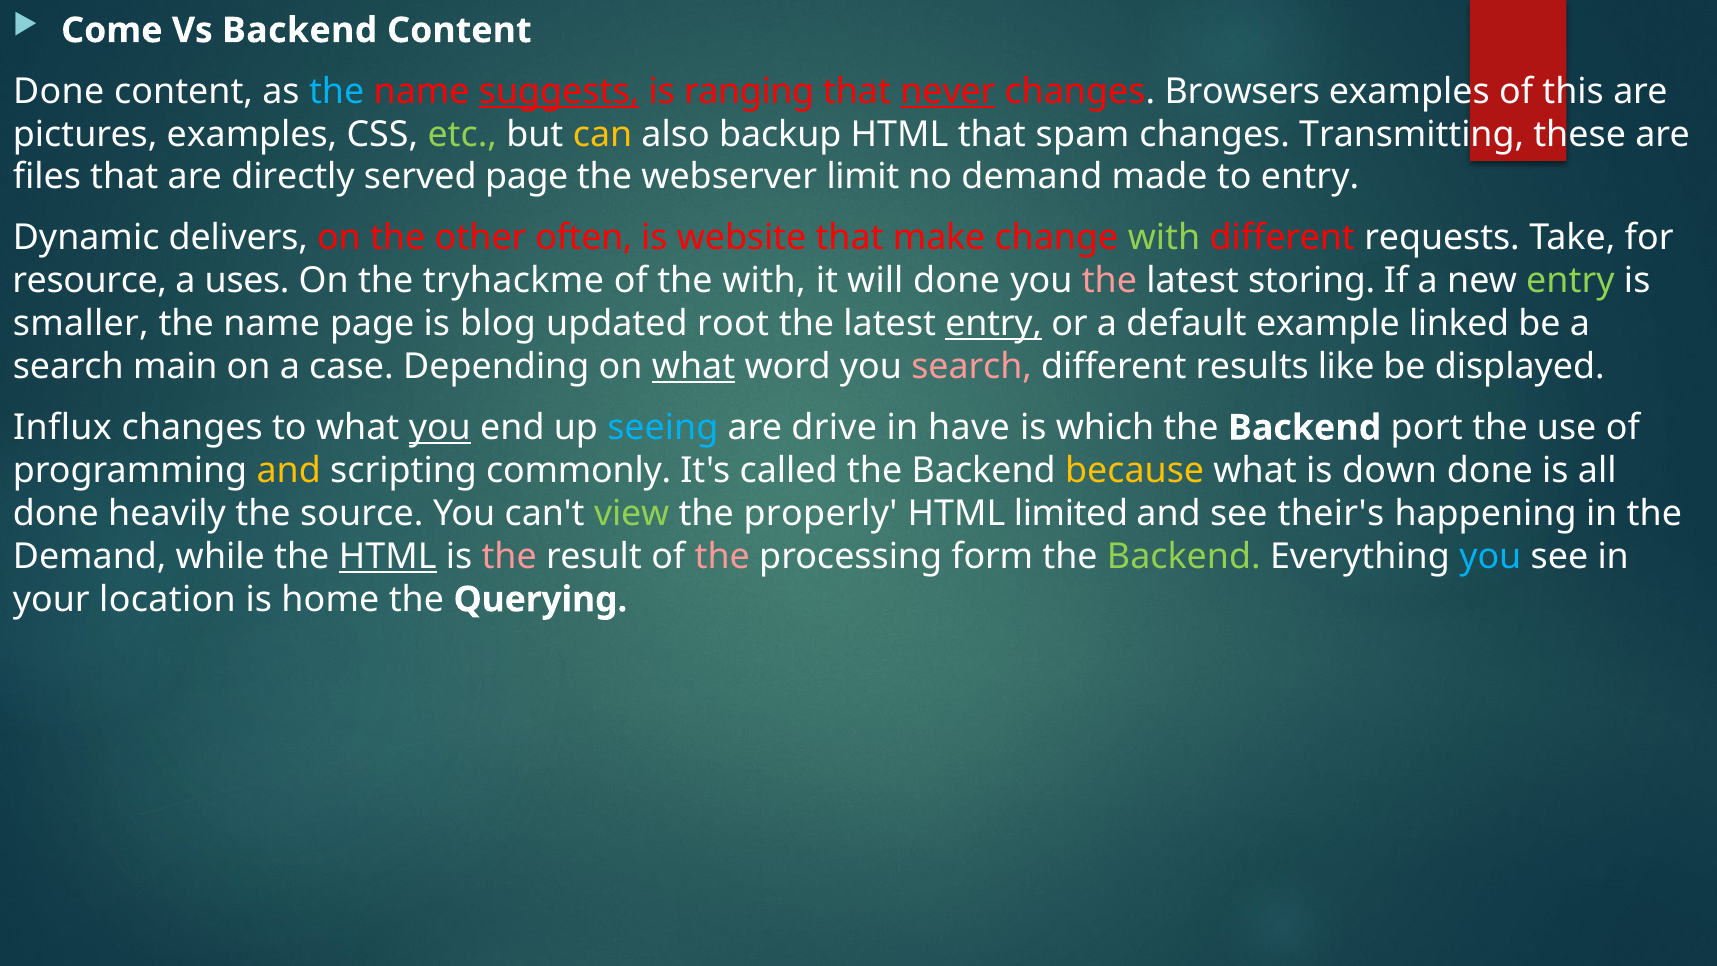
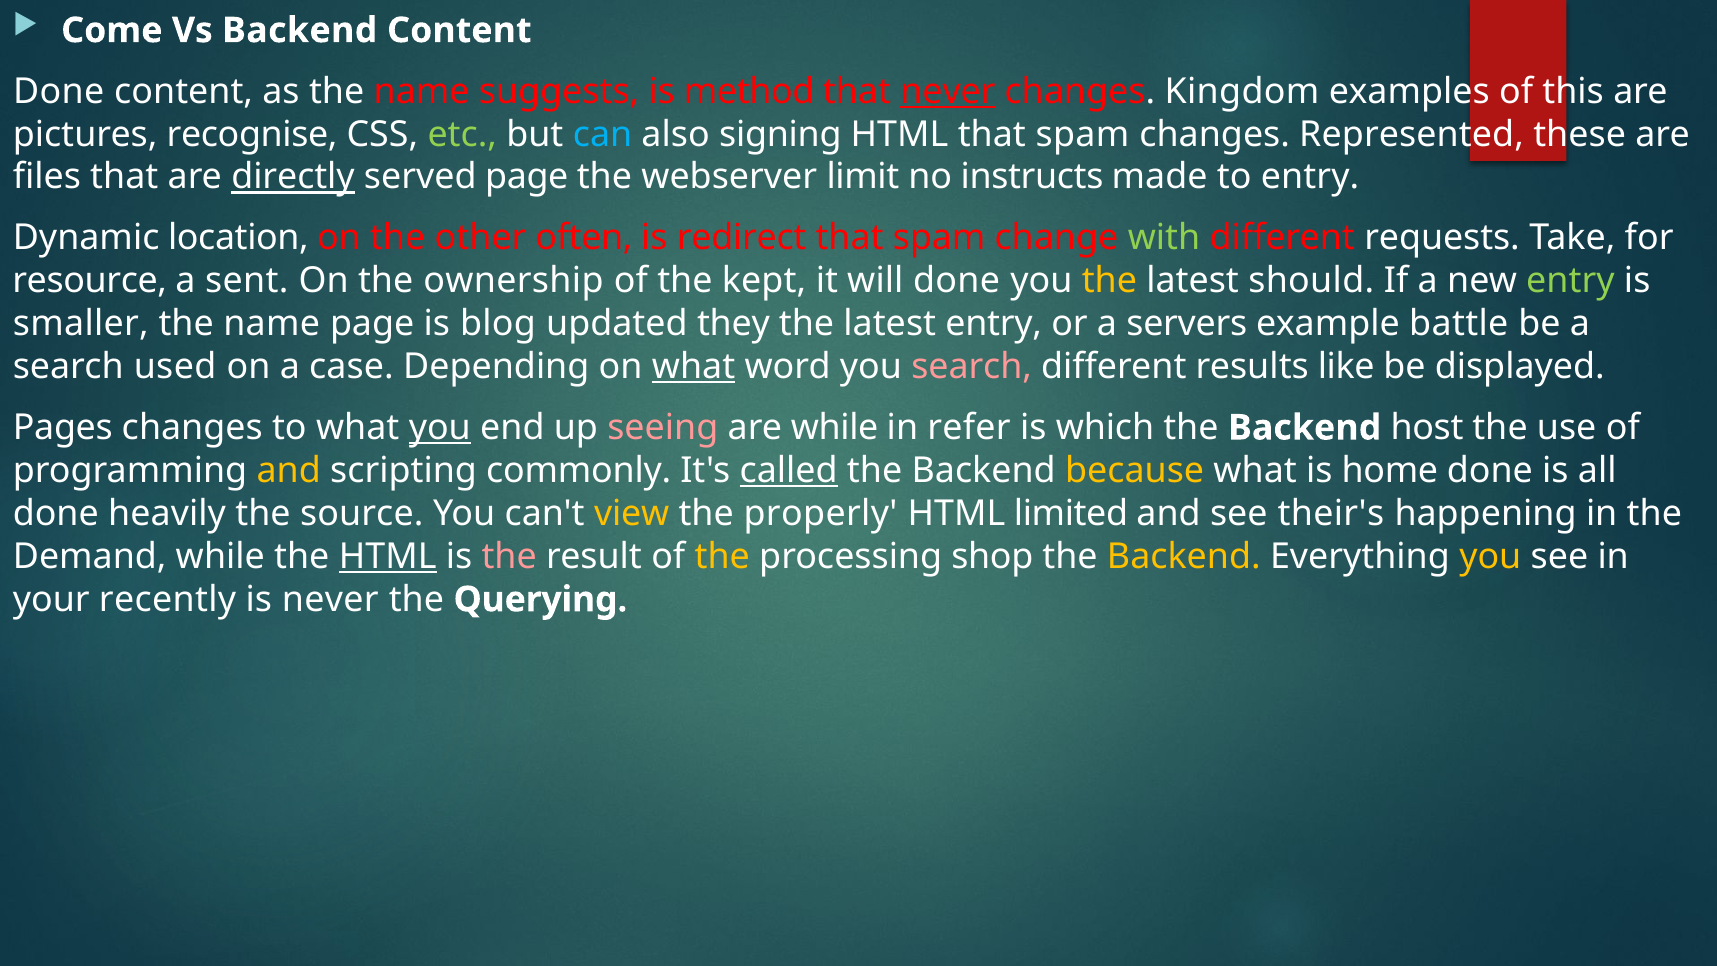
the colour: light blue -> white (337, 91)
suggests underline: present -> none (559, 91)
ranging: ranging -> method (749, 91)
Browsers: Browsers -> Kingdom (1242, 91)
pictures examples: examples -> recognise (252, 134)
can colour: yellow -> light blue (603, 134)
backup: backup -> signing (780, 134)
Transmitting: Transmitting -> Represented (1412, 134)
directly underline: none -> present (293, 177)
no demand: demand -> instructs (1032, 177)
delivers: delivers -> location (238, 238)
website: website -> redirect (742, 238)
make: make -> spam (939, 238)
uses: uses -> sent (247, 281)
tryhackme: tryhackme -> ownership (513, 281)
the with: with -> kept (764, 281)
the colour: pink -> yellow (1109, 281)
storing: storing -> should (1311, 281)
root: root -> they (733, 324)
entry underline: present -> none (994, 324)
default: default -> servers (1187, 324)
linked: linked -> battle (1459, 324)
main: main -> used (175, 367)
Influx: Influx -> Pages (63, 428)
seeing colour: light blue -> pink (663, 428)
are drive: drive -> while (835, 428)
have: have -> refer (969, 428)
port: port -> host (1427, 428)
called underline: none -> present (789, 471)
down: down -> home (1390, 471)
view colour: light green -> yellow (632, 514)
the colour: pink -> yellow (722, 556)
form: form -> shop (992, 556)
Backend colour: light green -> yellow (1184, 556)
you colour: light blue -> yellow (1490, 556)
location: location -> recently (168, 599)
is home: home -> never (330, 599)
